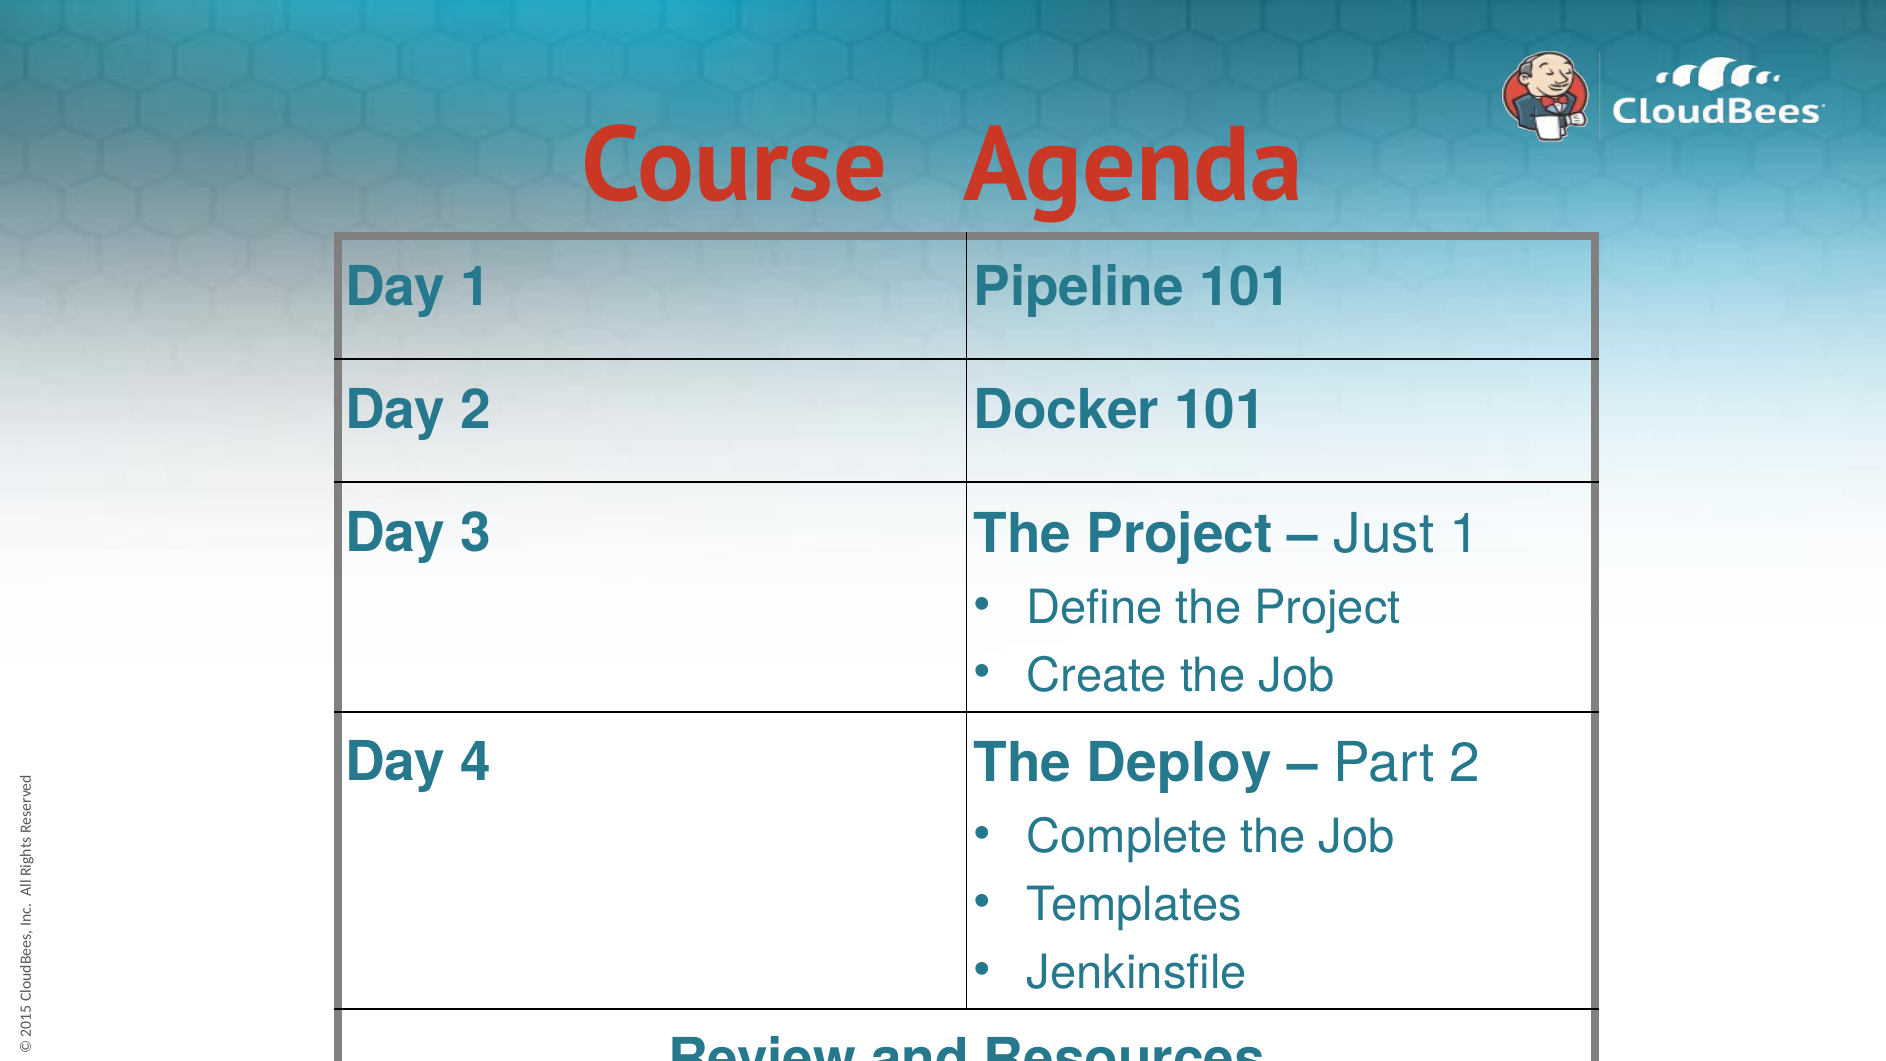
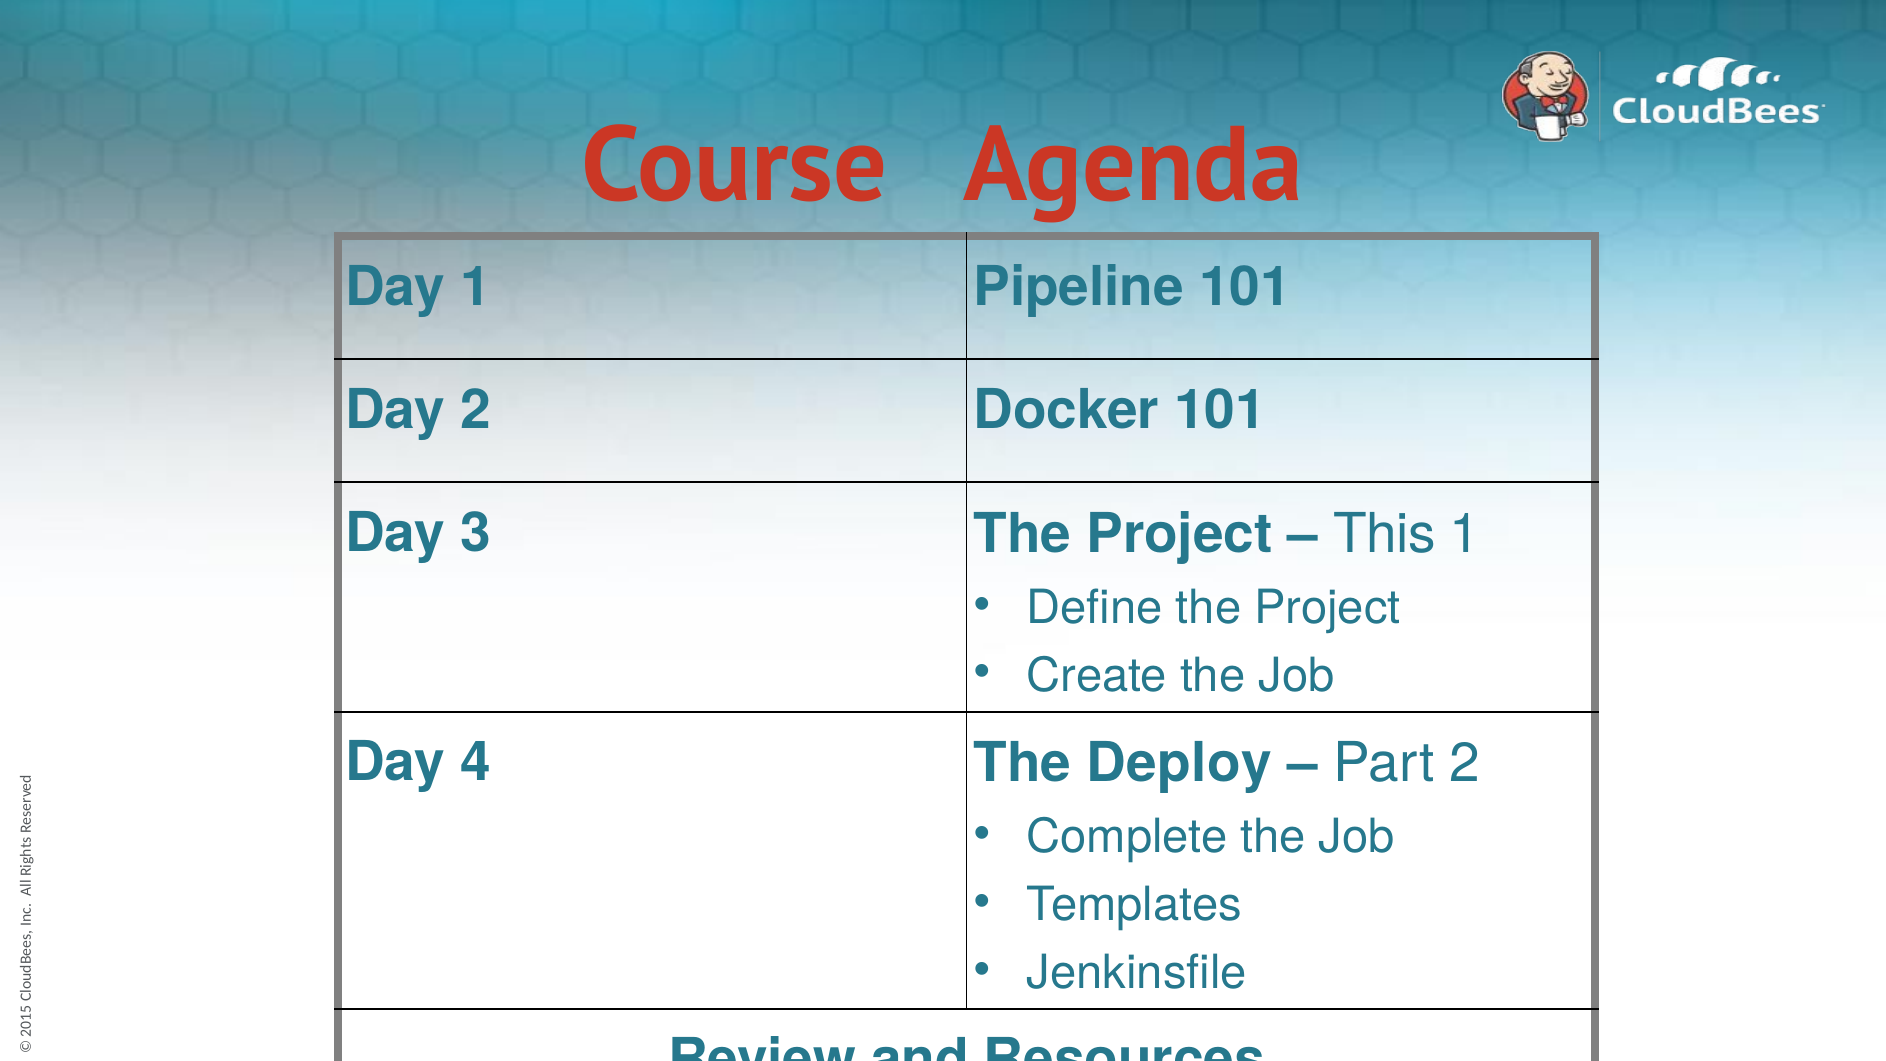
Just: Just -> This (1384, 534)
